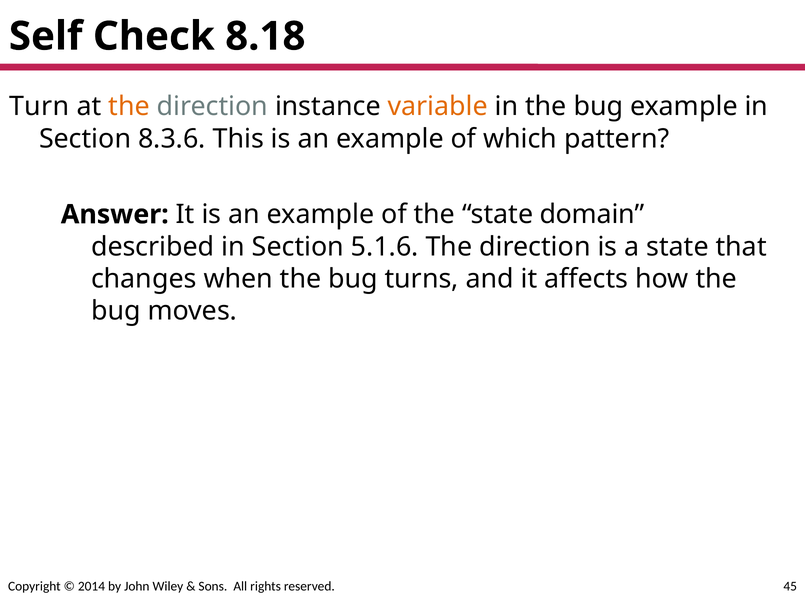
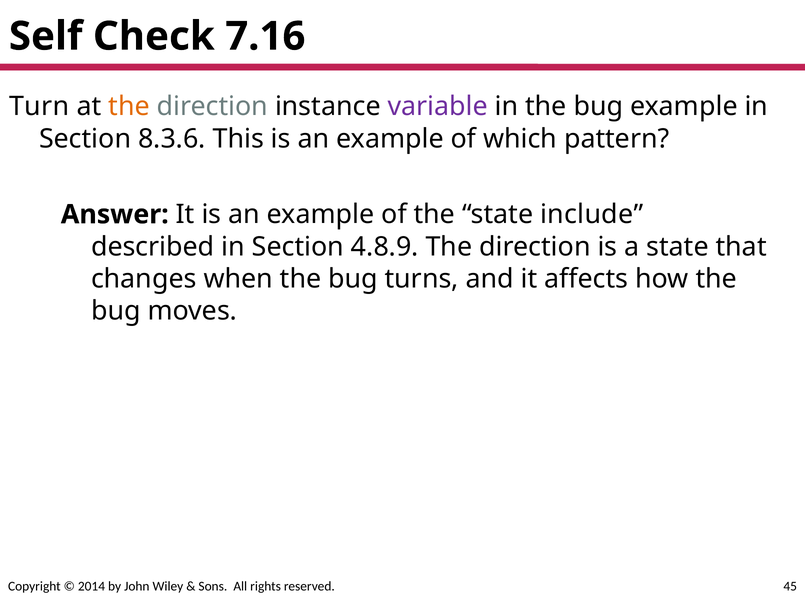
8.18: 8.18 -> 7.16 (265, 36)
variable colour: orange -> purple (438, 106)
domain: domain -> include (592, 214)
5.1.6: 5.1.6 -> 4.8.9 (385, 247)
